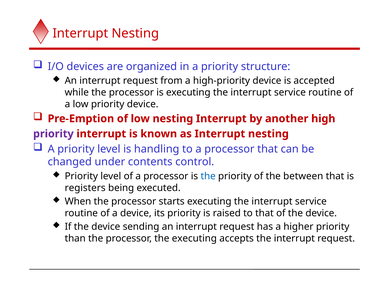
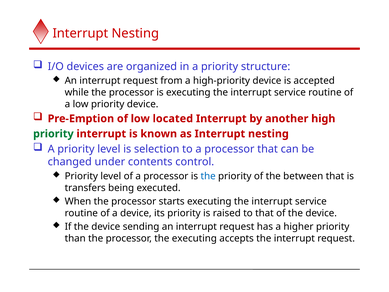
low nesting: nesting -> located (173, 119)
priority colour: purple -> green (53, 134)
handling: handling -> selection (157, 149)
registers: registers -> transfers (85, 188)
